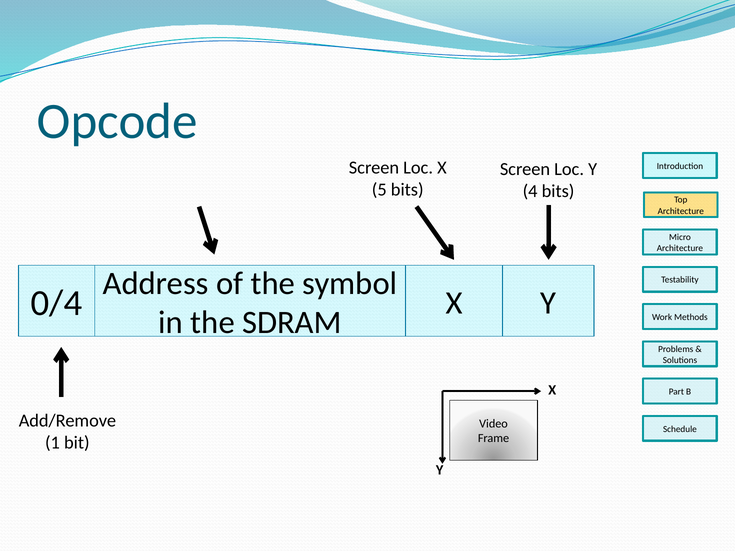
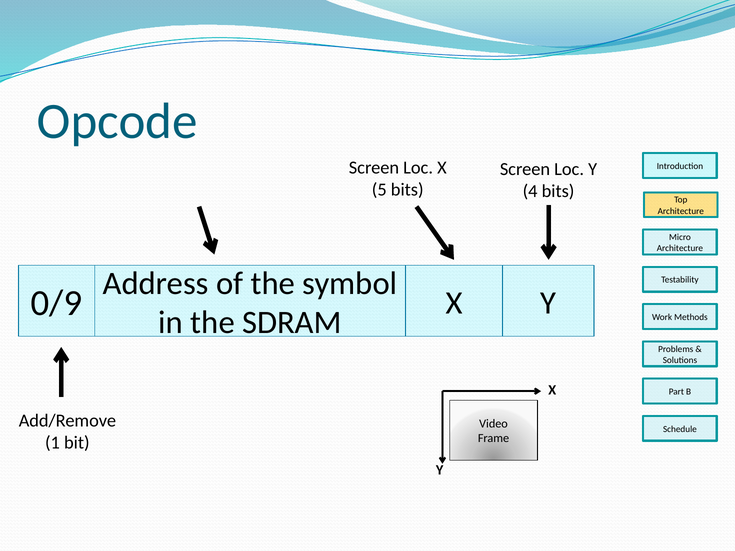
0/4: 0/4 -> 0/9 (57, 303)
